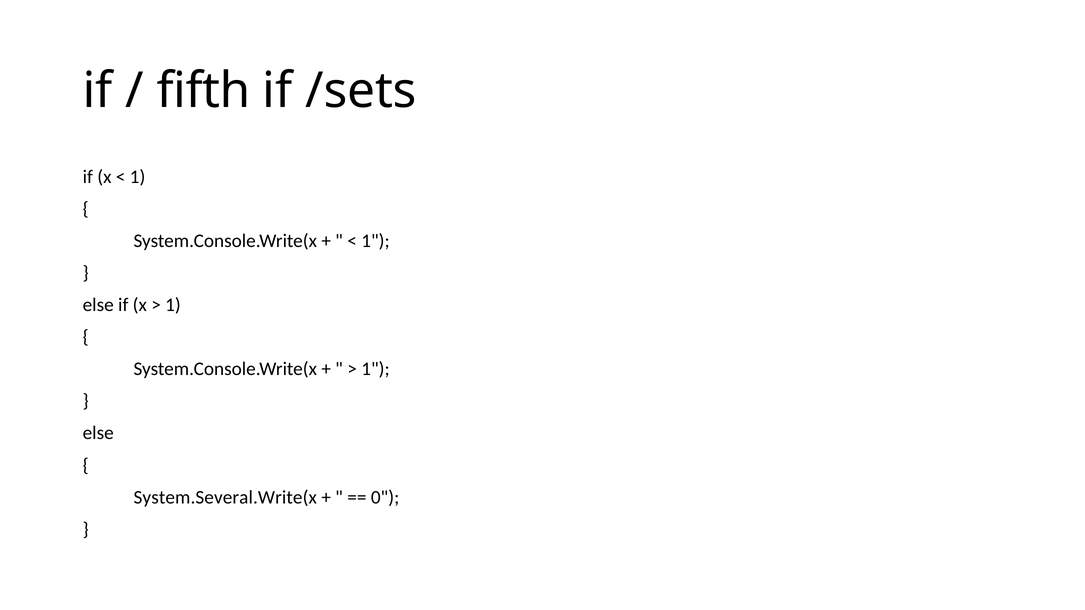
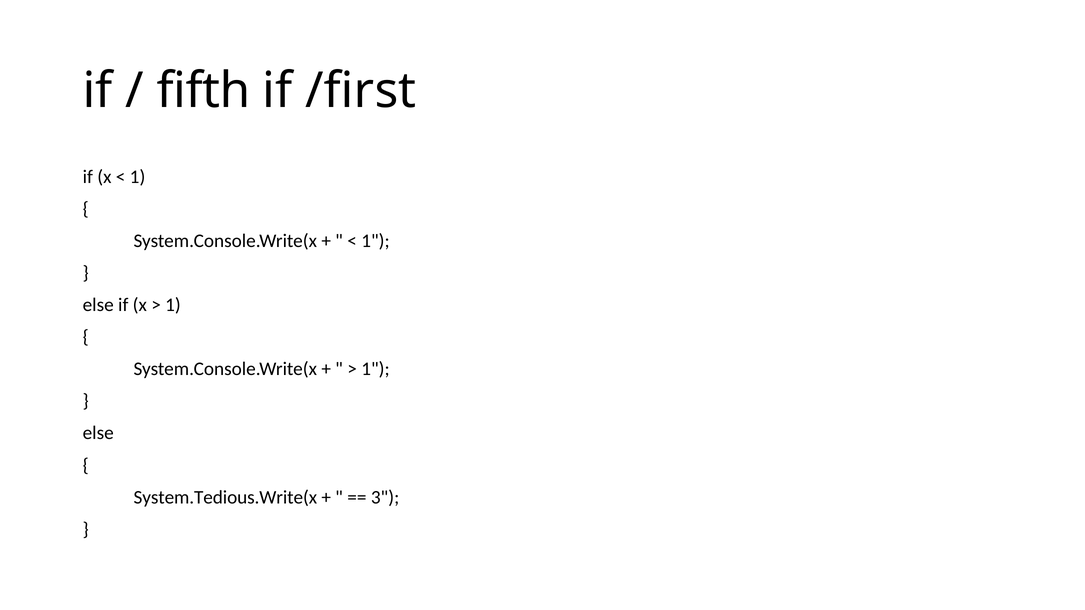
/sets: /sets -> /first (361, 91)
System.Several.Write(x: System.Several.Write(x -> System.Tedious.Write(x (225, 497)
0: 0 -> 3 (385, 497)
